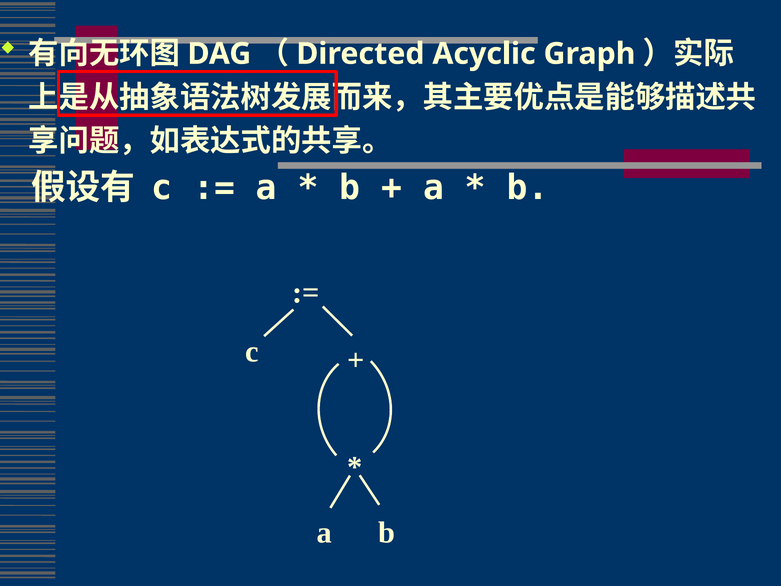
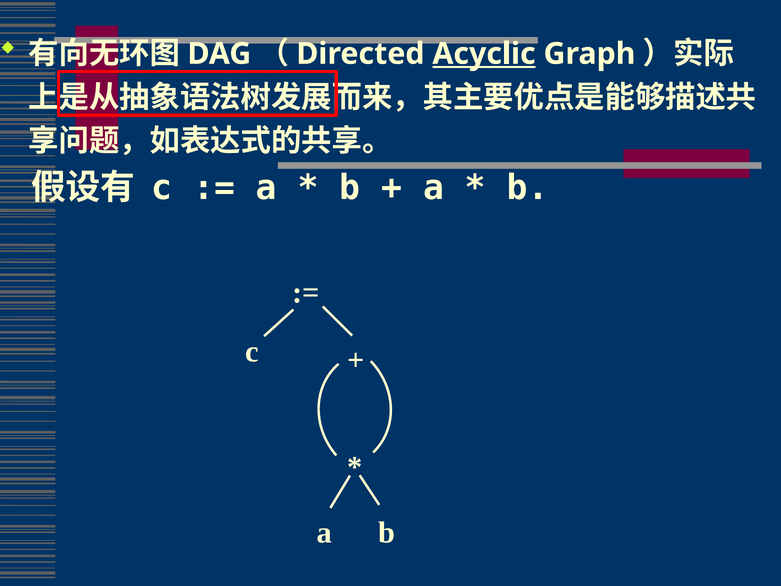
Acyclic underline: none -> present (484, 54)
